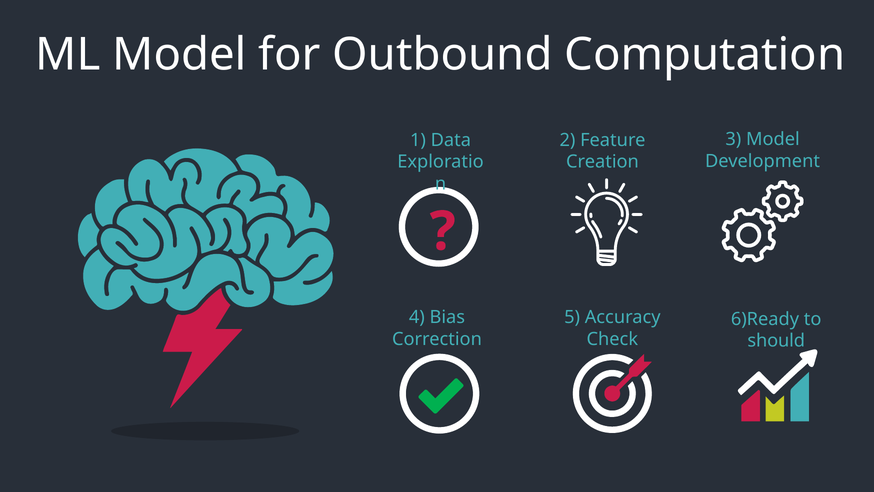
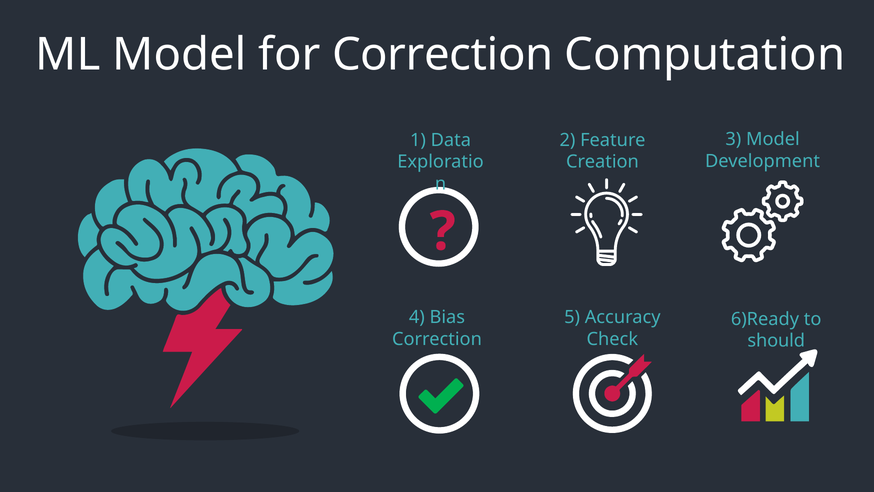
for Outbound: Outbound -> Correction (443, 55)
